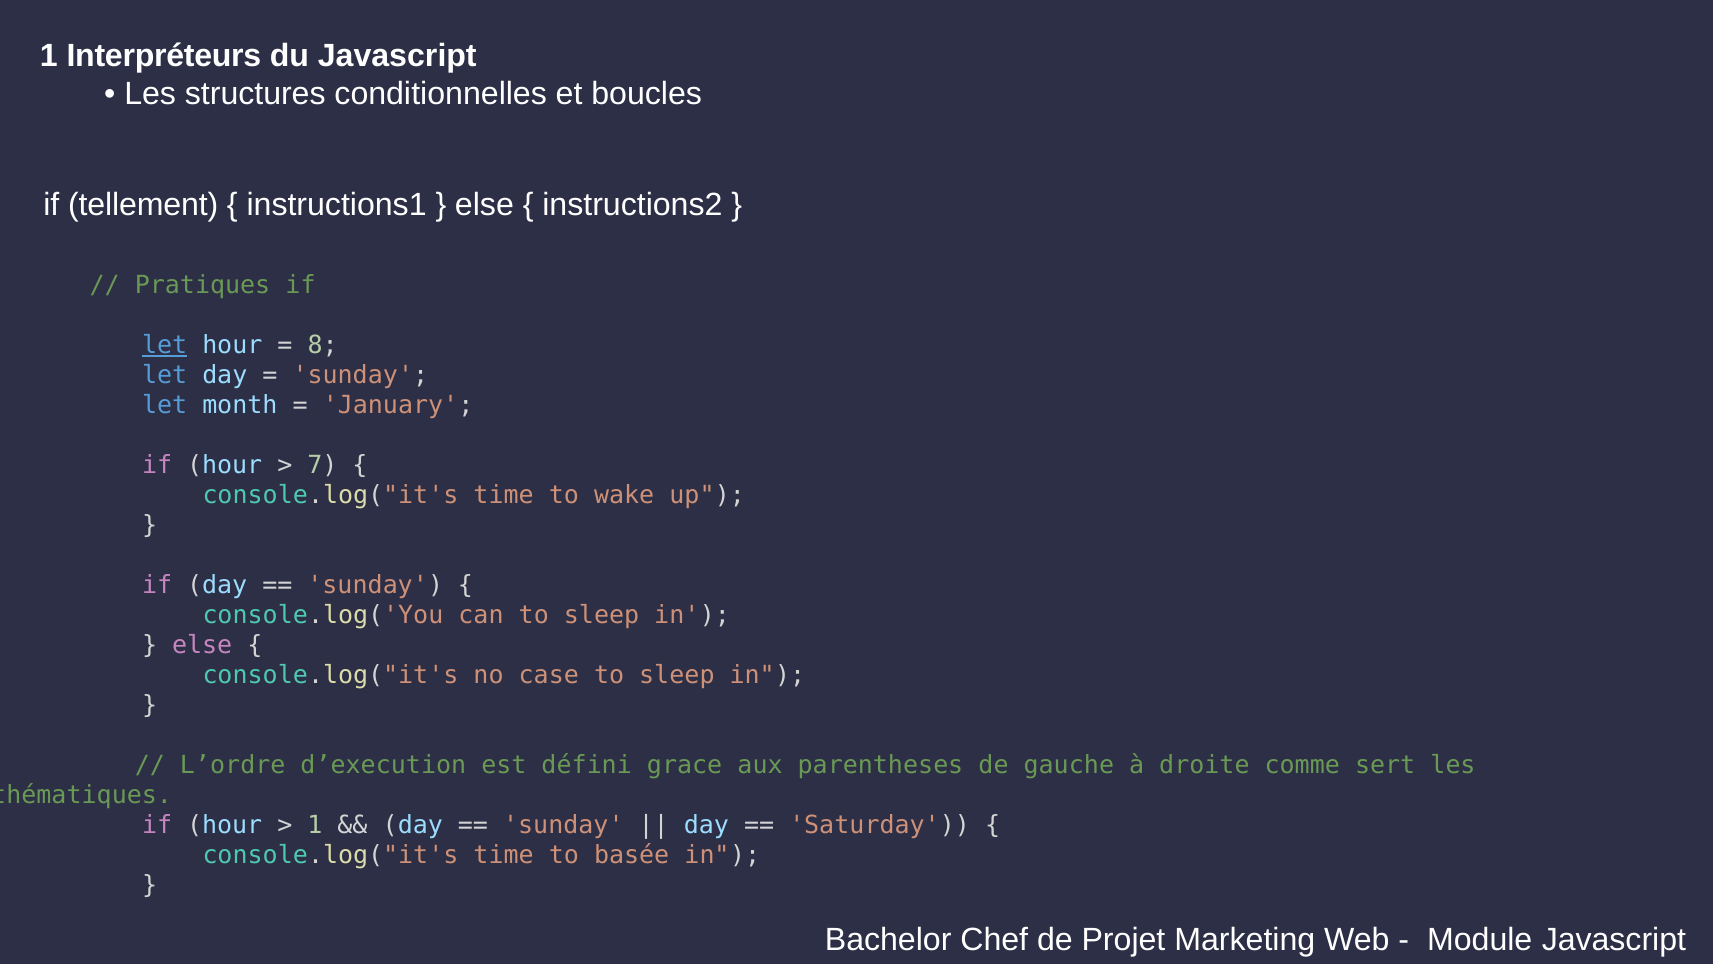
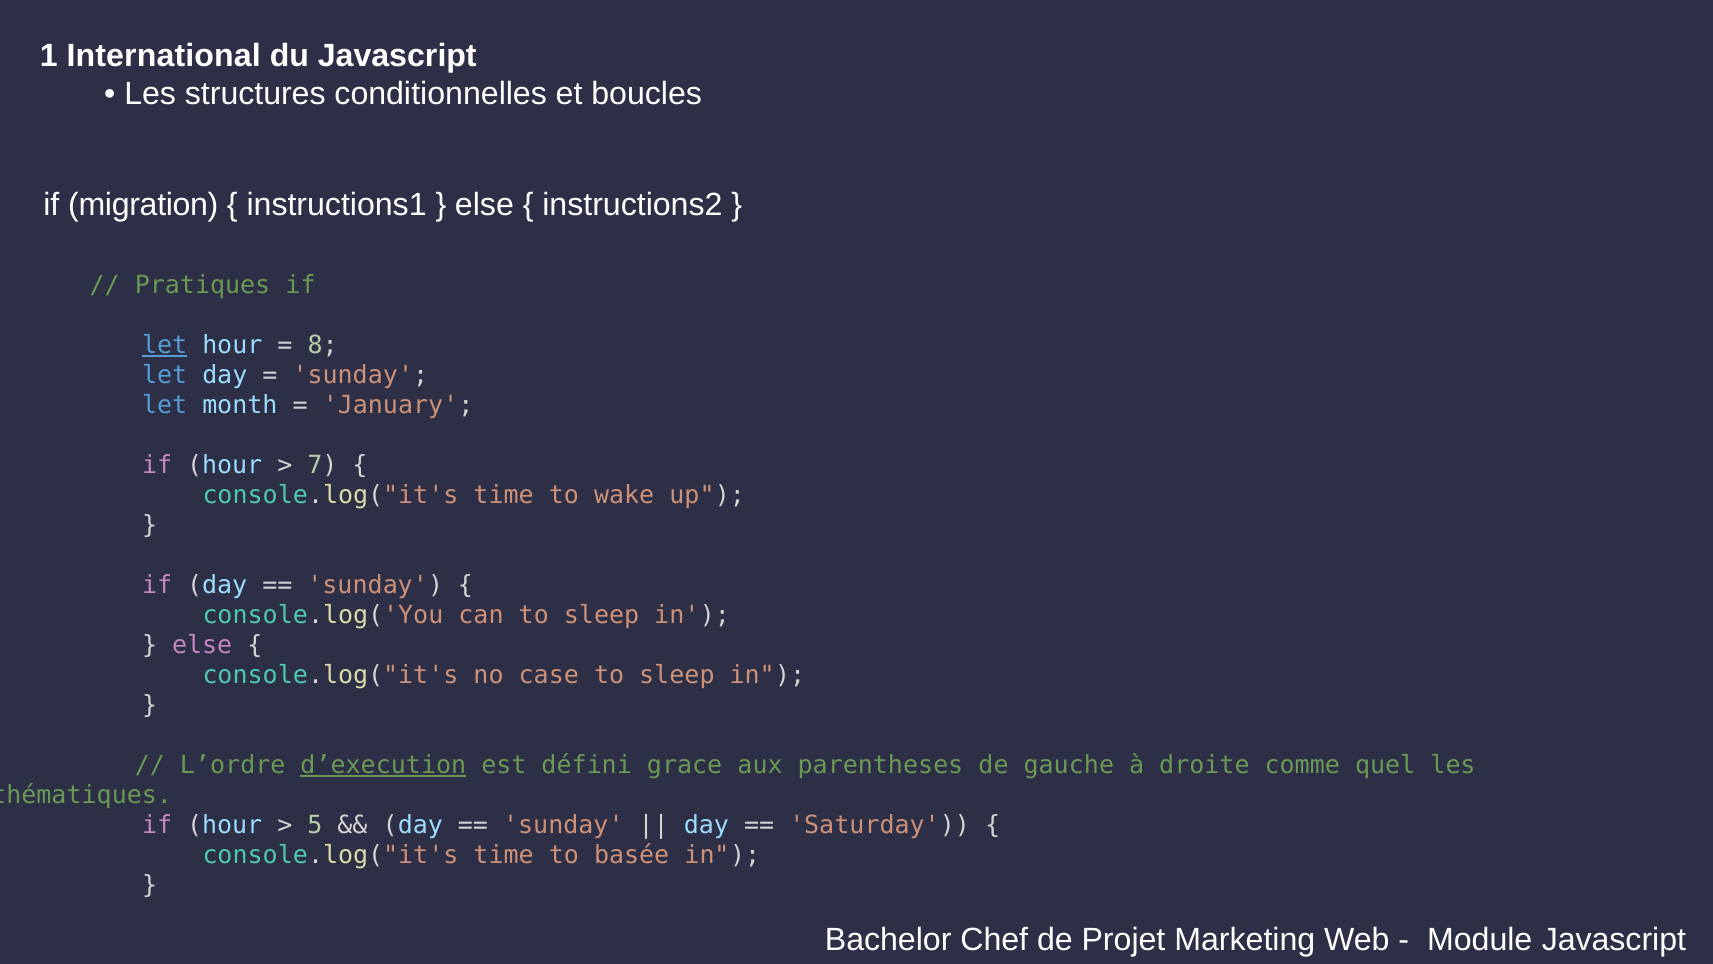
Interpréteurs: Interpréteurs -> International (164, 55)
tellement: tellement -> migration (143, 205)
d’execution underline: none -> present (383, 765)
sert: sert -> quel (1385, 765)
1: 1 -> 5 (315, 825)
